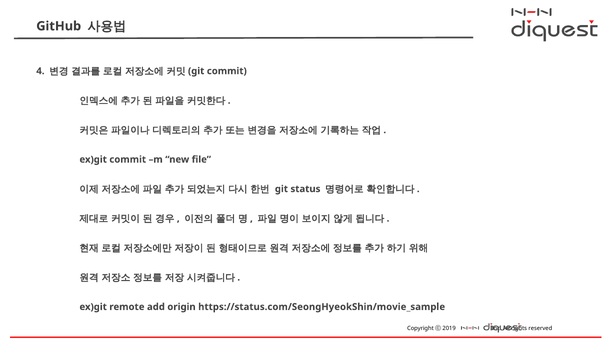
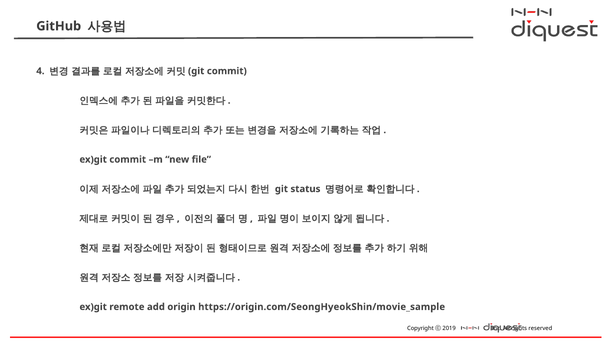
https://status.com/SeongHyeokShin/movie_sample: https://status.com/SeongHyeokShin/movie_sample -> https://origin.com/SeongHyeokShin/movie_sample (322, 307)
